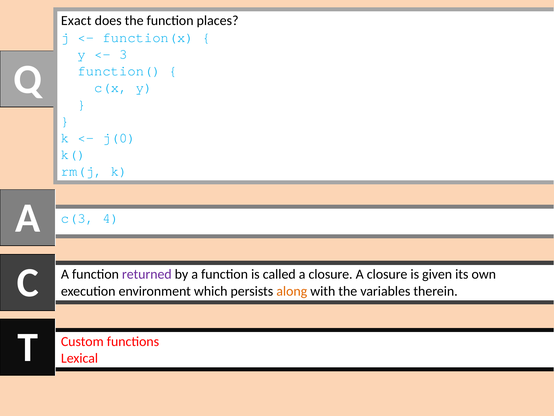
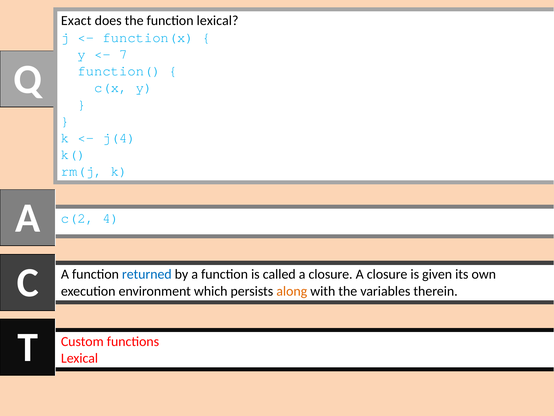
function places: places -> lexical (218, 21)
3: 3 -> 7 (123, 54)
j(0: j(0 -> j(4 (119, 138)
c(3: c(3 -> c(2 (78, 218)
returned colour: purple -> blue (147, 274)
